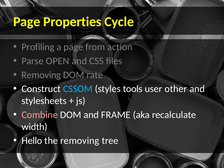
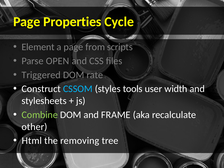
Profiling: Profiling -> Element (38, 47)
action: action -> scripts (120, 47)
Removing: Removing -> Triggered (41, 75)
other: other -> width (176, 89)
Combine colour: pink -> light green (40, 115)
width: width -> other (34, 127)
Hello: Hello -> Html (32, 141)
